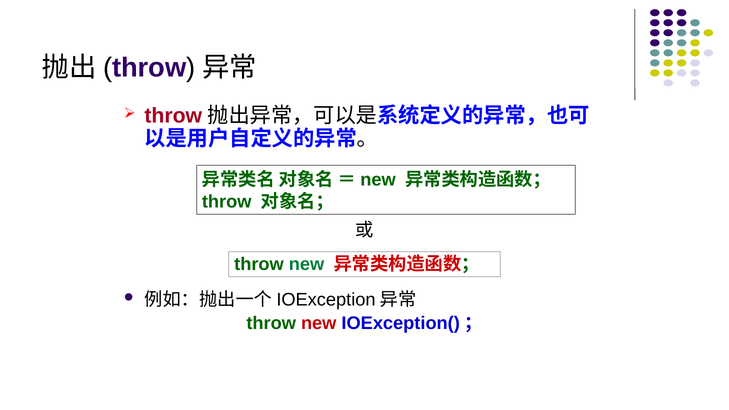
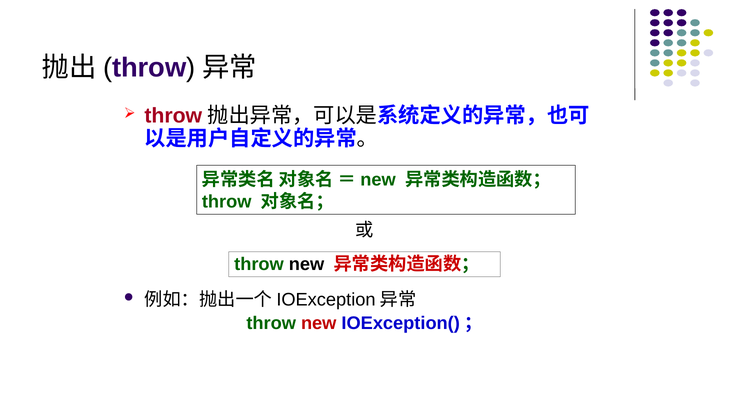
new colour: green -> black (307, 264)
